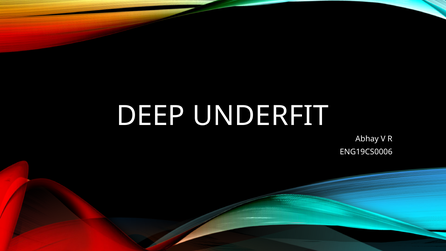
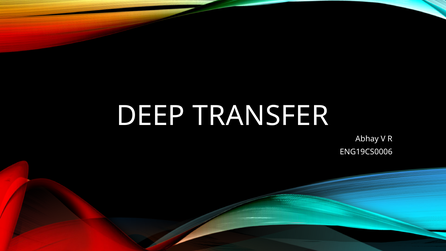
UNDERFIT: UNDERFIT -> TRANSFER (261, 116)
